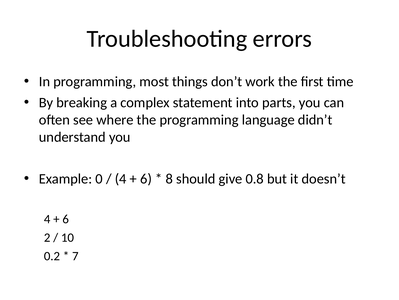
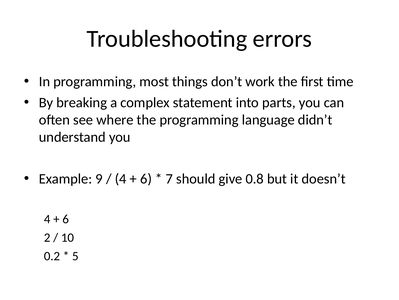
0: 0 -> 9 (99, 179)
8: 8 -> 7 (169, 179)
7: 7 -> 5 (75, 255)
